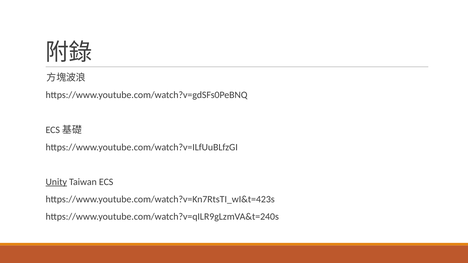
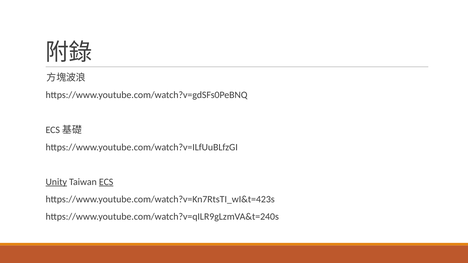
ECS underline: none -> present (106, 182)
